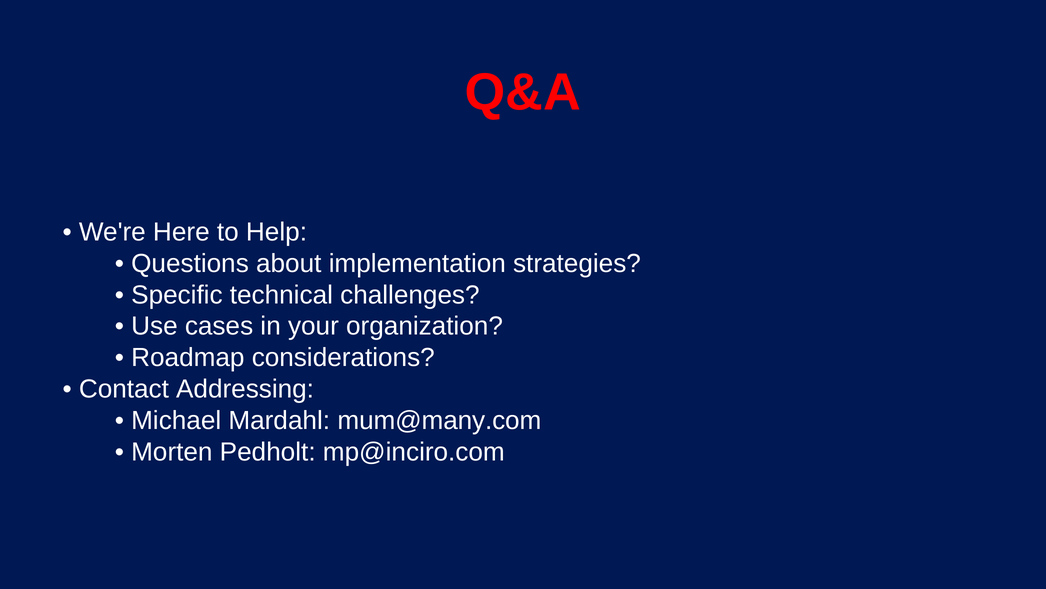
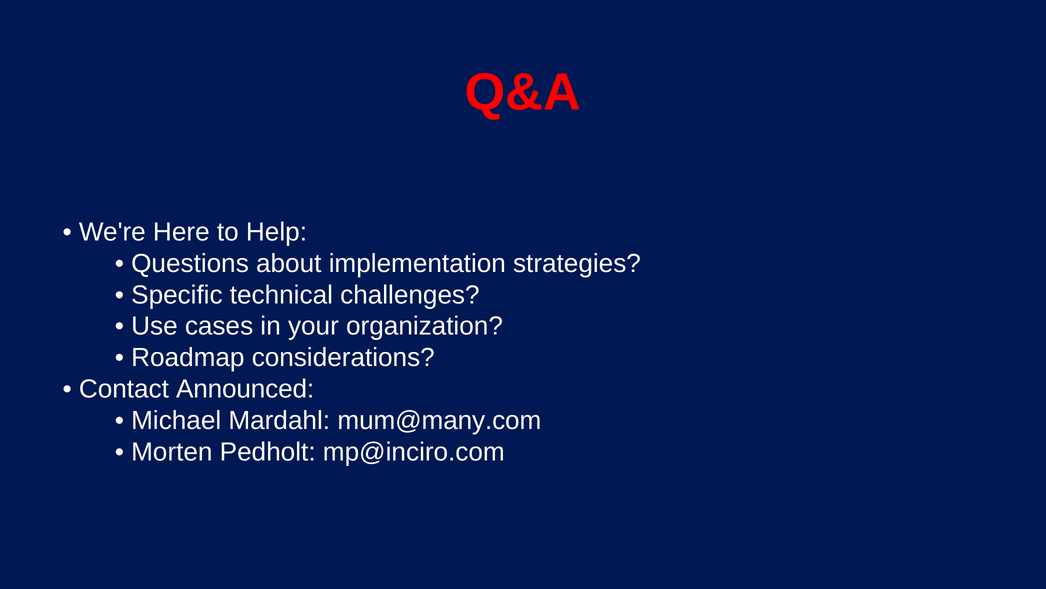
Addressing: Addressing -> Announced (245, 389)
